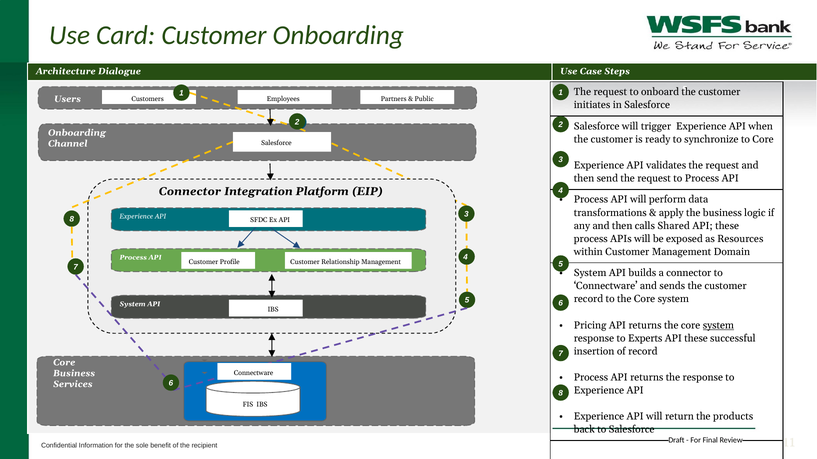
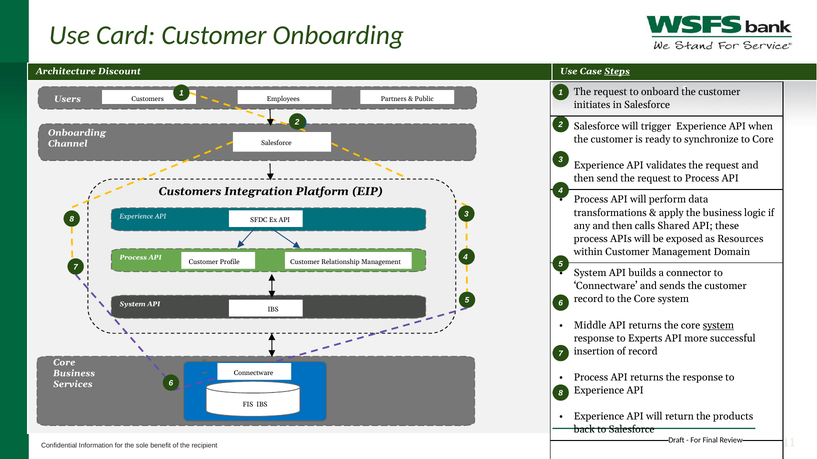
Dialogue: Dialogue -> Discount (119, 71)
Steps underline: none -> present (617, 71)
Connector: Connector -> Customers (190, 192)
Pricing: Pricing -> Middle (590, 326)
these: these -> more (696, 339)
